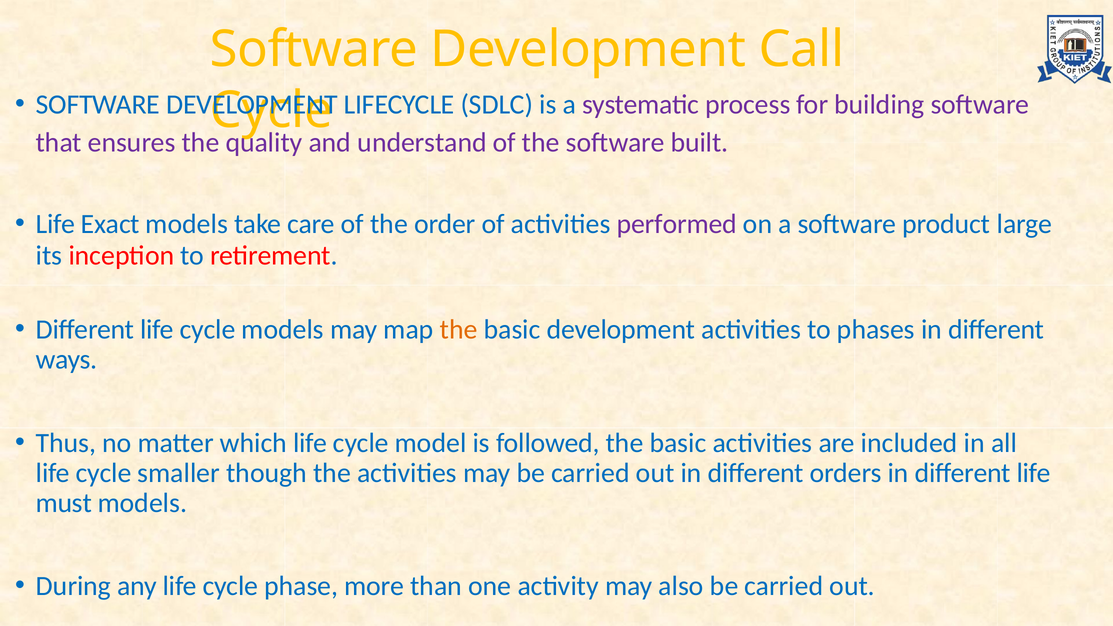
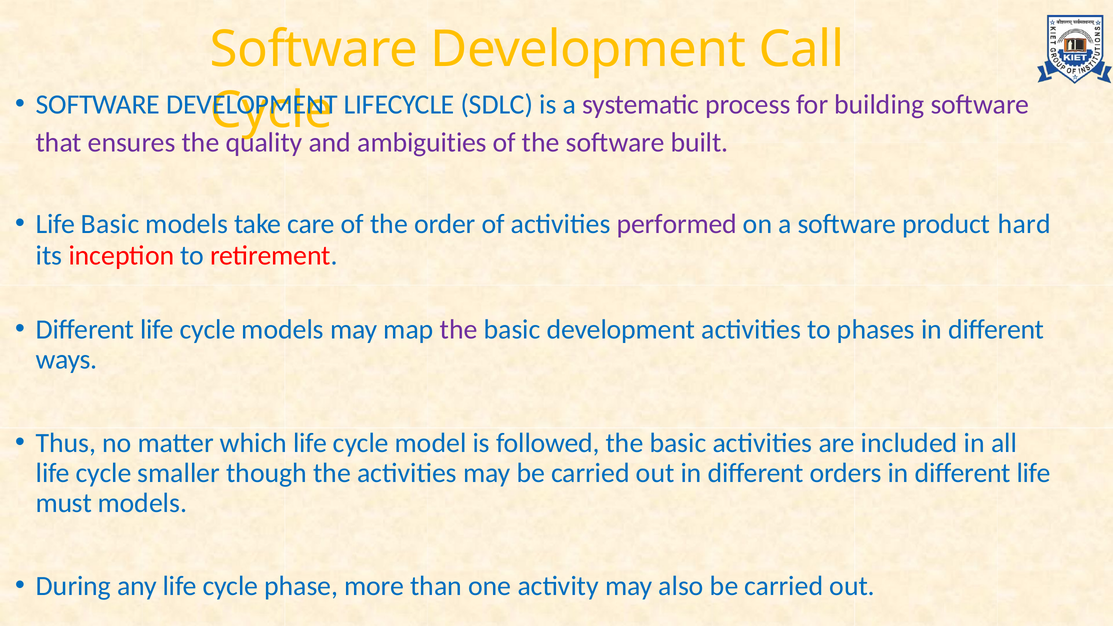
understand: understand -> ambiguities (422, 143)
Life Exact: Exact -> Basic (110, 224)
large: large -> hard (1024, 224)
the colour: orange -> purple (459, 330)
